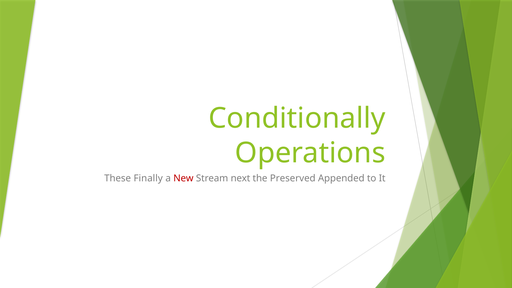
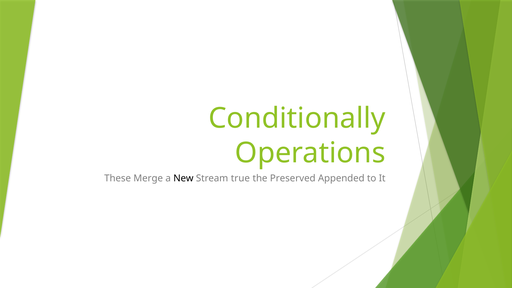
Finally: Finally -> Merge (148, 178)
New colour: red -> black (183, 178)
next: next -> true (240, 178)
